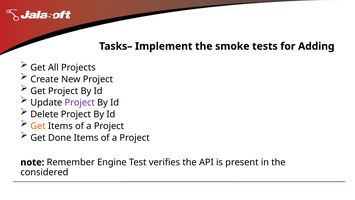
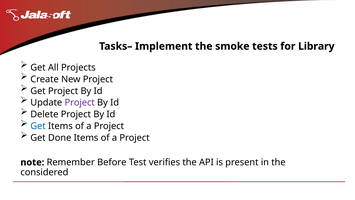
Adding: Adding -> Library (316, 46)
Get colour: orange -> blue (38, 126)
Engine: Engine -> Before (112, 162)
